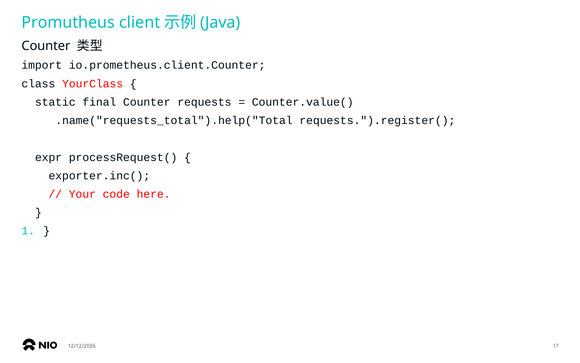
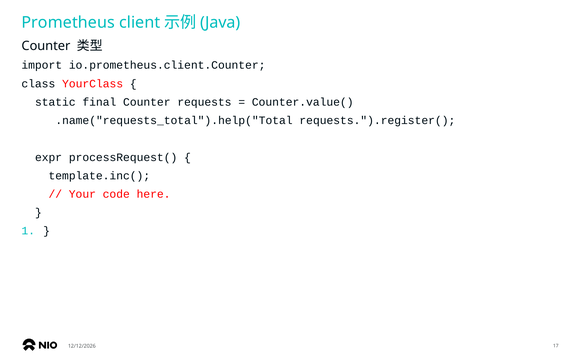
Promutheus: Promutheus -> Prometheus (68, 22)
exporter.inc(: exporter.inc( -> template.inc( (99, 175)
